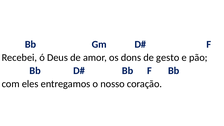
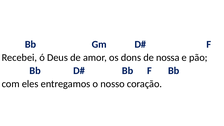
gesto: gesto -> nossa (168, 58)
